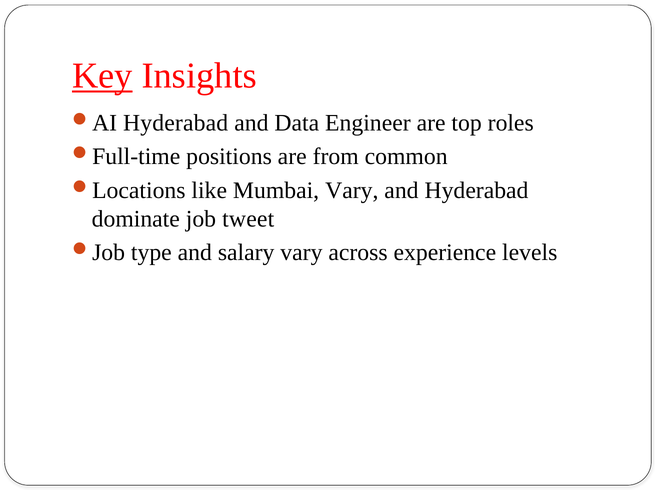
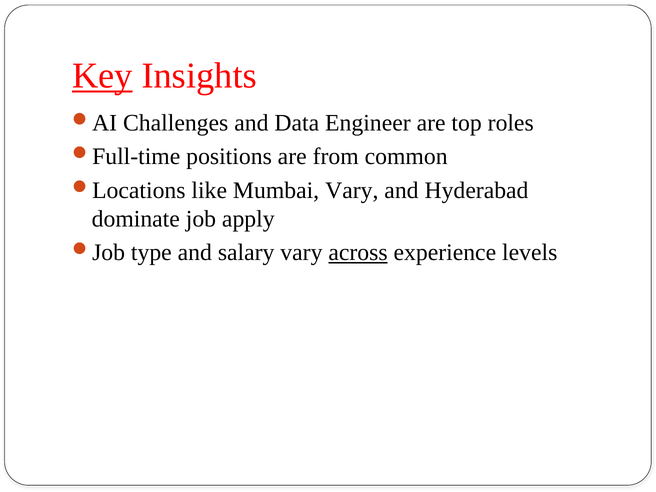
Hyderabad: Hyderabad -> Challenges (176, 123)
tweet: tweet -> apply (248, 219)
across underline: none -> present (358, 252)
